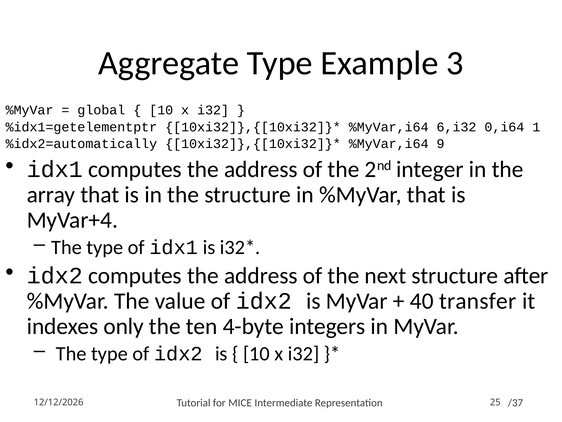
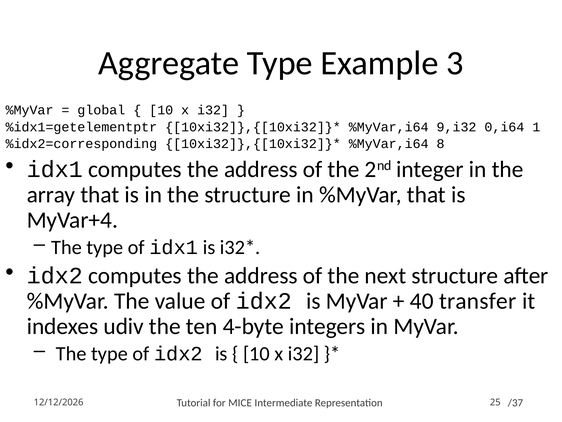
6,i32: 6,i32 -> 9,i32 (457, 127)
%idx2=automatically: %idx2=automatically -> %idx2=corresponding (81, 144)
9: 9 -> 8 (441, 144)
only: only -> udiv (124, 326)
